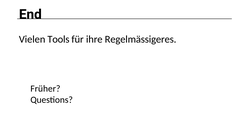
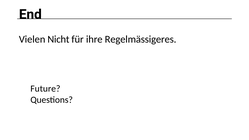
Tools: Tools -> Nicht (58, 39)
Früher: Früher -> Future (45, 89)
